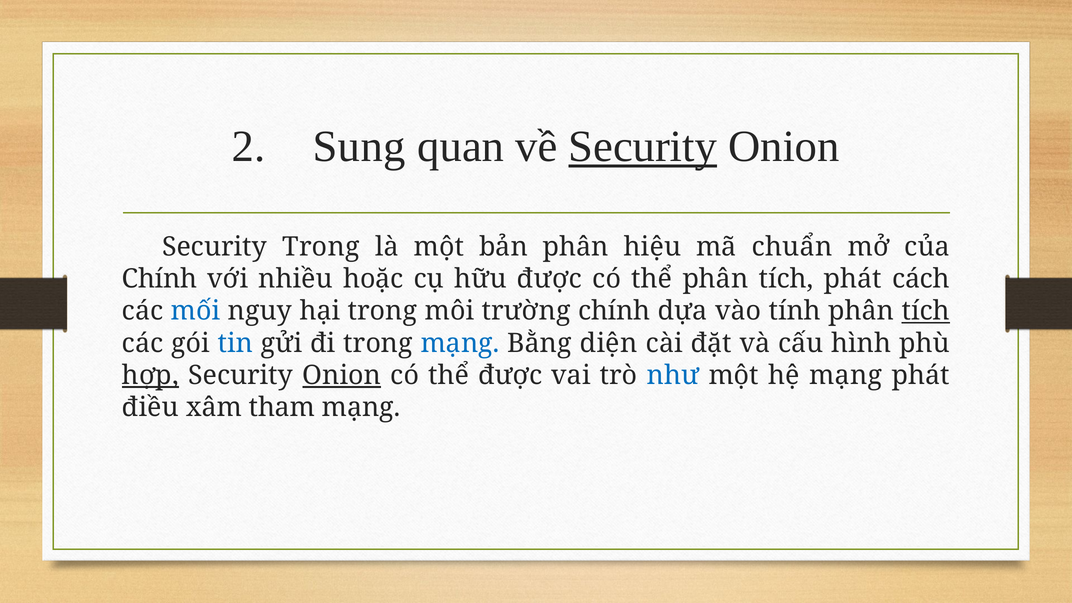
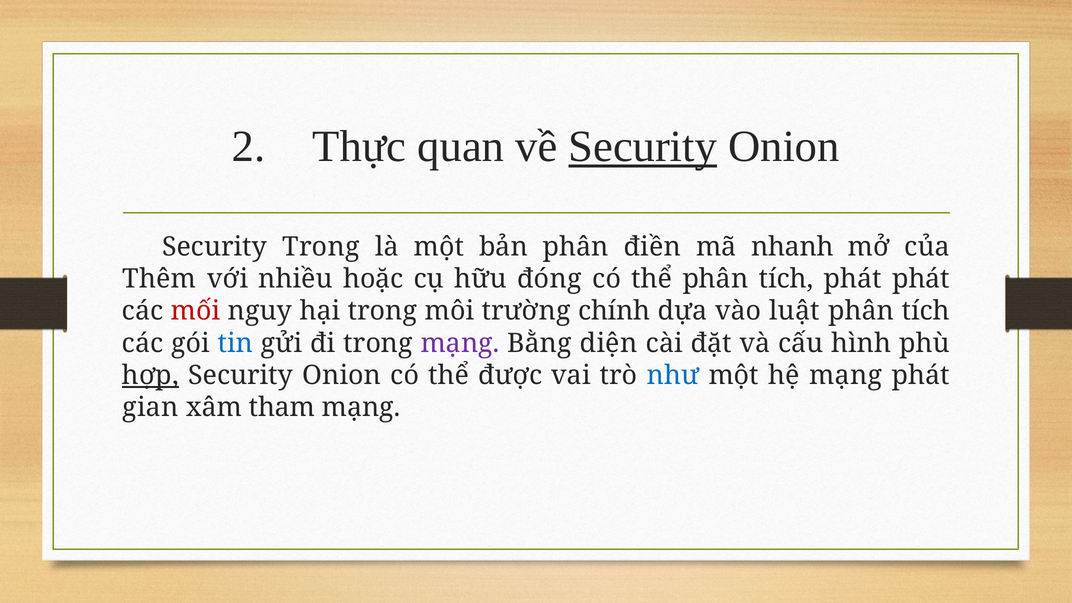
Sung: Sung -> Thực (359, 147)
hiệu: hiệu -> điền (652, 247)
chuẩn: chuẩn -> nhanh (792, 247)
Chính: Chính -> Thêm (159, 279)
hữu được: được -> đóng (549, 279)
phát cách: cách -> phát (921, 279)
mối colour: blue -> red (196, 311)
tính: tính -> luật (795, 311)
tích underline: present -> none (926, 311)
mạng colour: blue -> purple (460, 343)
Onion underline: present -> none (342, 375)
điều: điều -> gian (150, 408)
